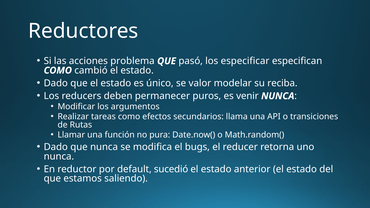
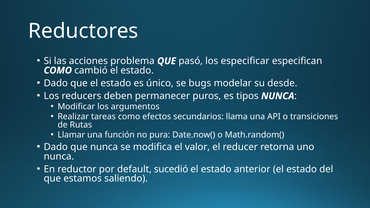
valor: valor -> bugs (200, 83)
reciba: reciba -> desde (282, 83)
venir: venir -> tipos (247, 96)
bugs: bugs -> valor (197, 147)
